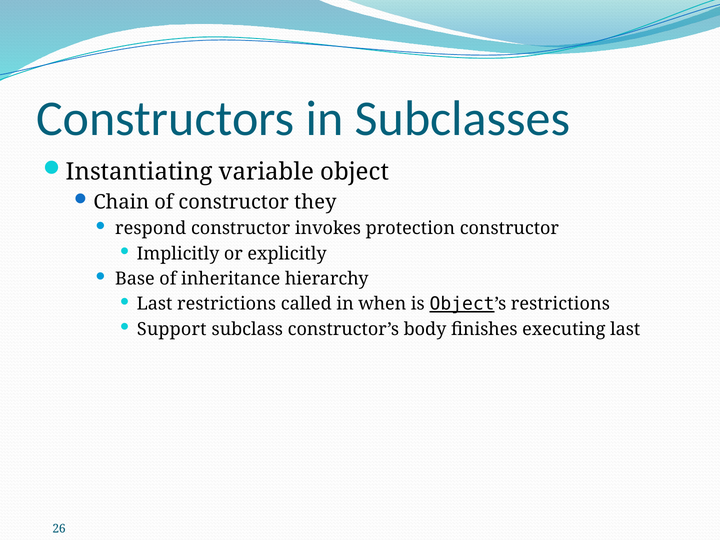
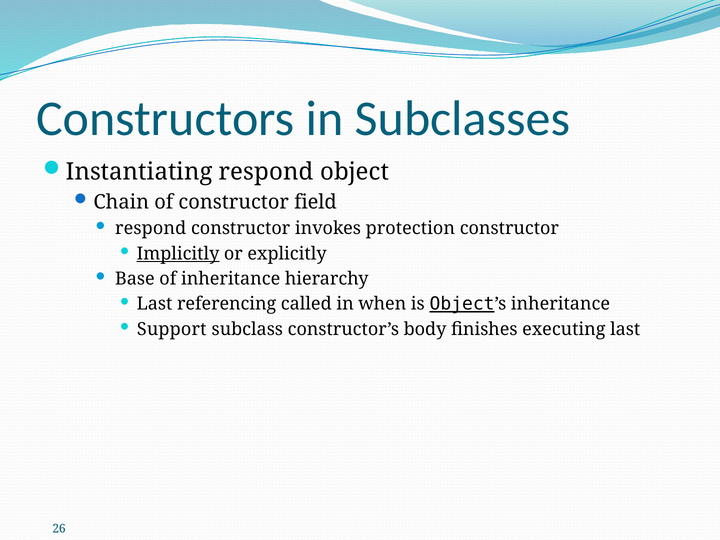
Instantiating variable: variable -> respond (266, 172)
they: they -> field (315, 202)
Implicitly underline: none -> present (178, 254)
Last restrictions: restrictions -> referencing (227, 304)
restrictions: restrictions -> inheritance (560, 304)
